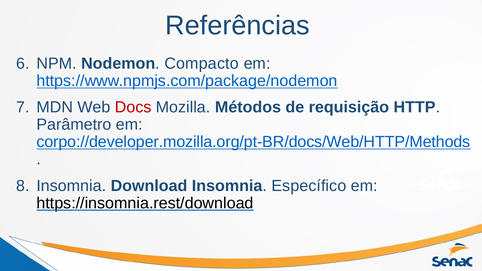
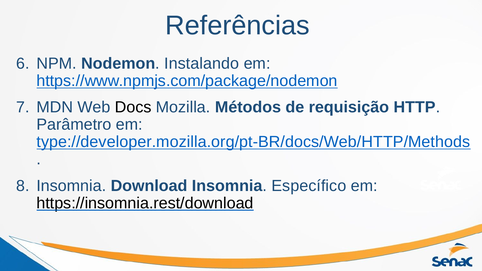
Compacto: Compacto -> Instalando (202, 64)
Docs colour: red -> black (133, 107)
corpo://developer.mozilla.org/pt-BR/docs/Web/HTTP/Methods: corpo://developer.mozilla.org/pt-BR/docs/Web/HTTP/Methods -> type://developer.mozilla.org/pt-BR/docs/Web/HTTP/Methods (253, 142)
